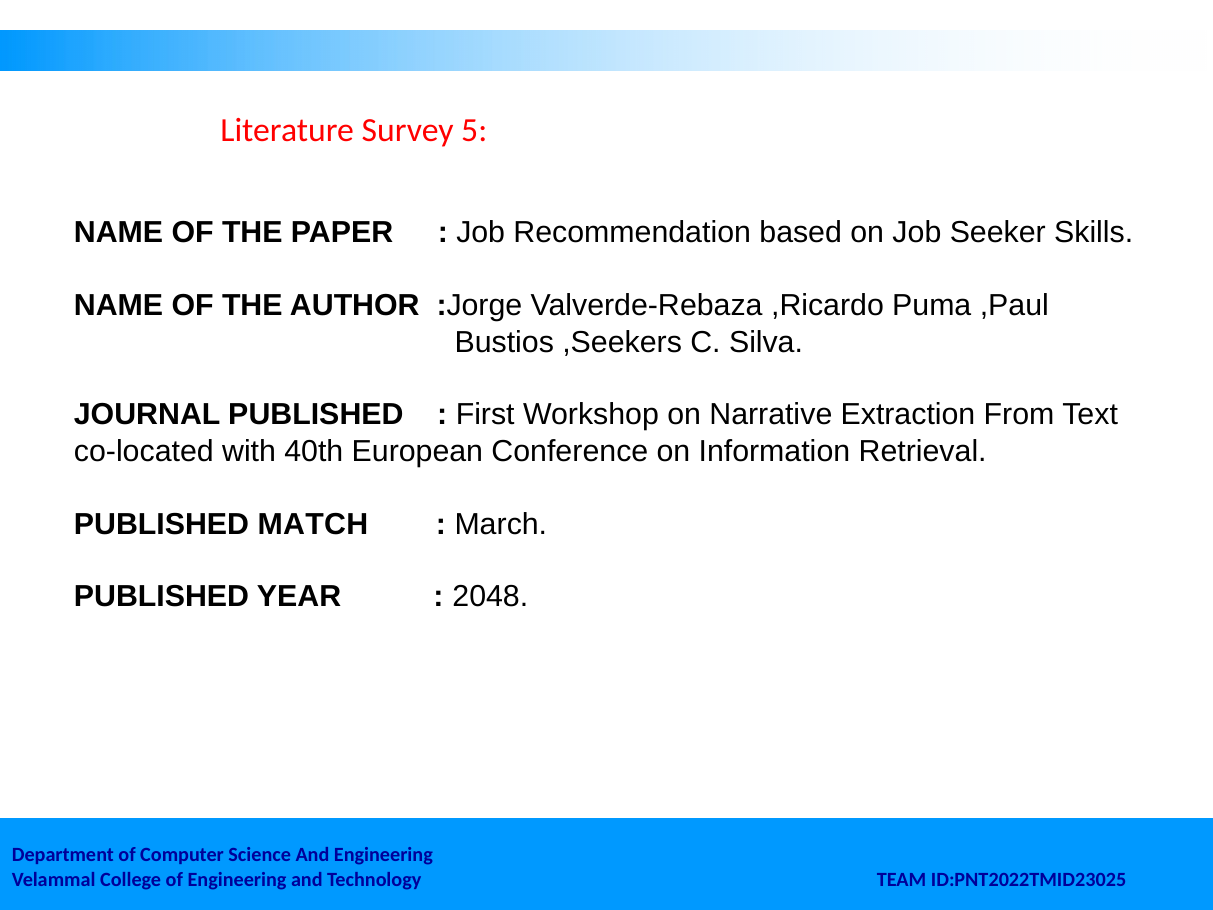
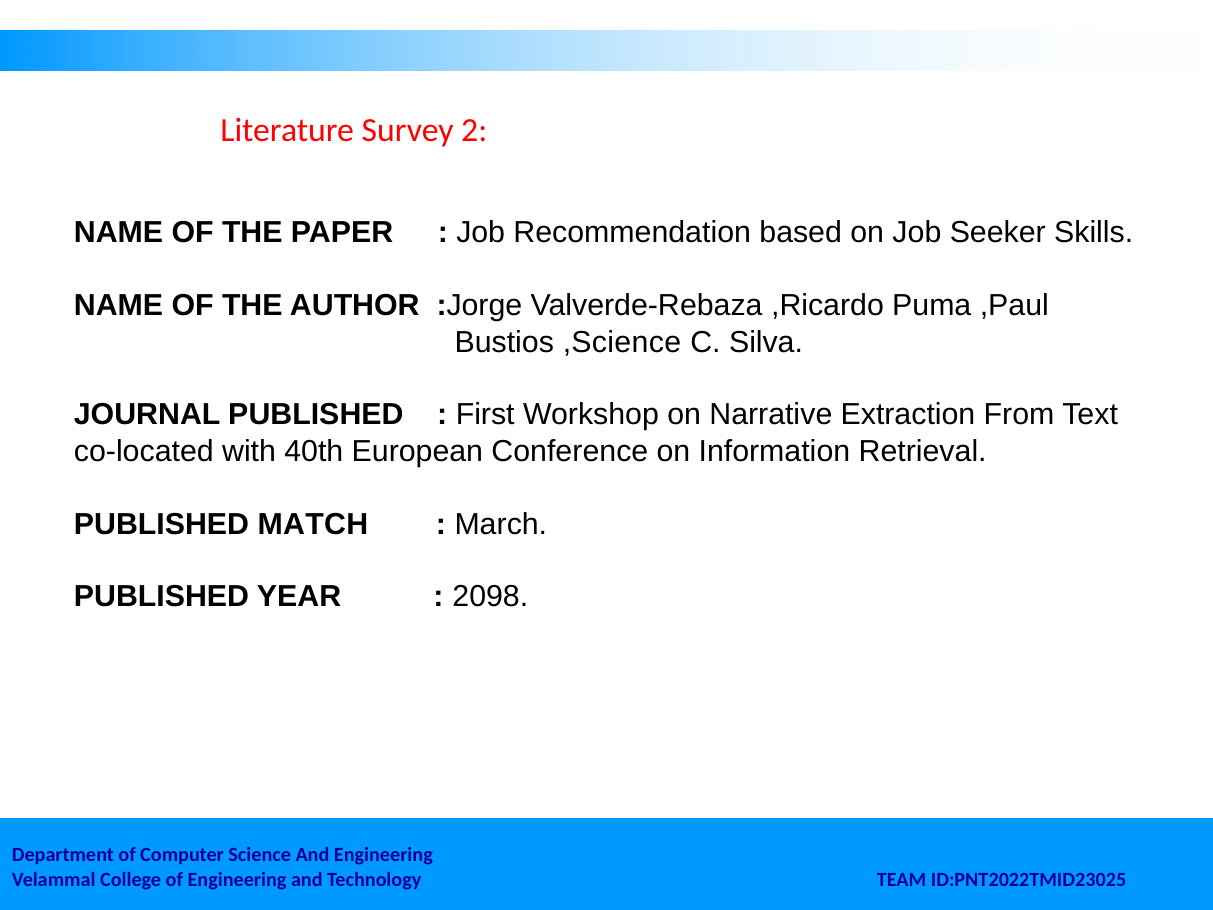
5: 5 -> 2 (474, 130)
,Seekers: ,Seekers -> ,Science (622, 342)
2048: 2048 -> 2098 (490, 597)
